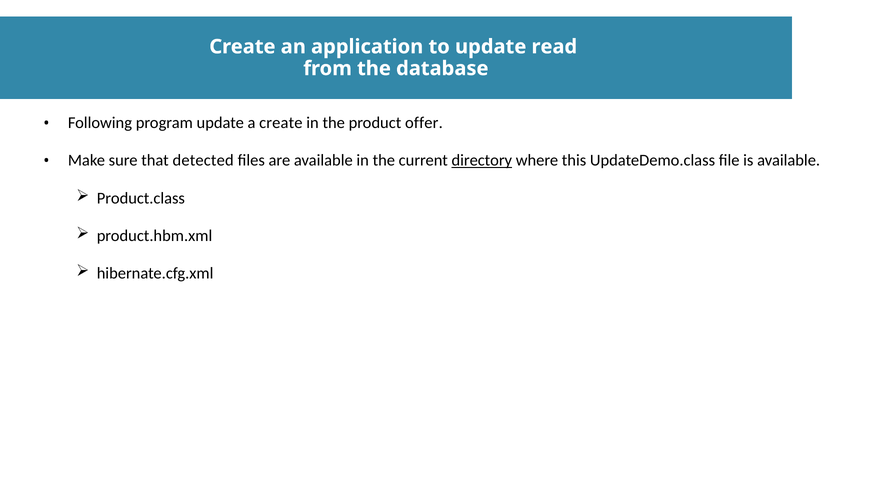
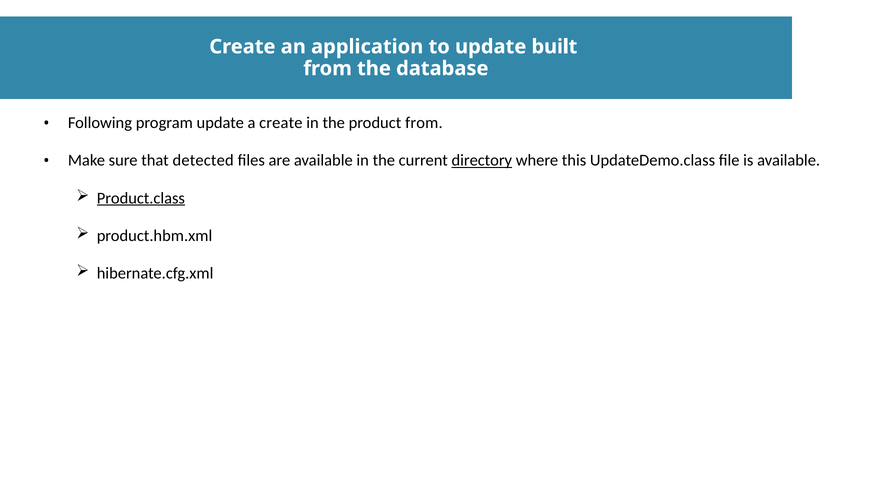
read: read -> built (554, 47)
product offer: offer -> from (424, 123)
Product.class underline: none -> present (141, 198)
